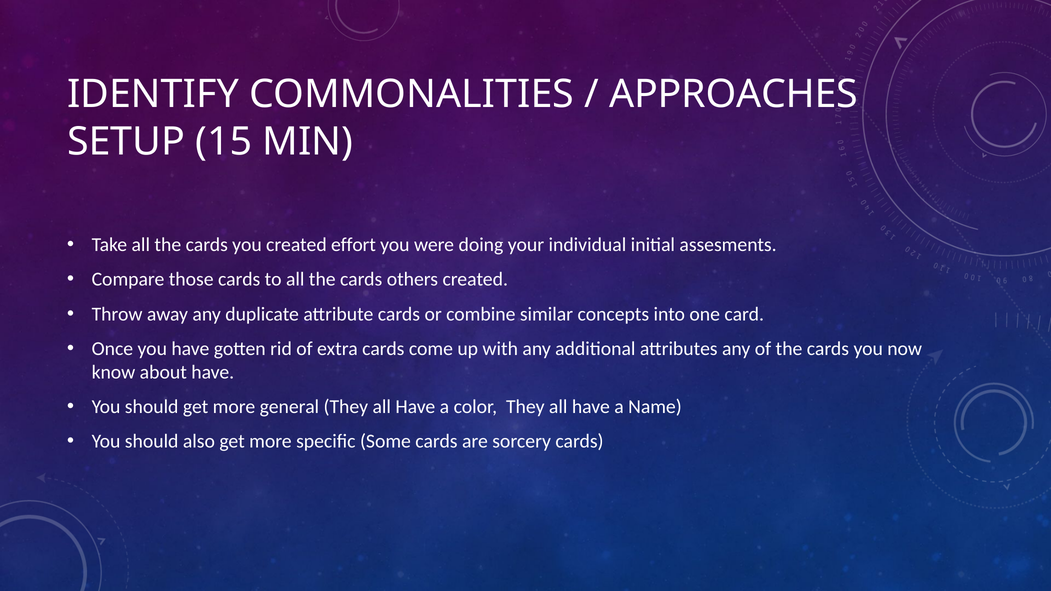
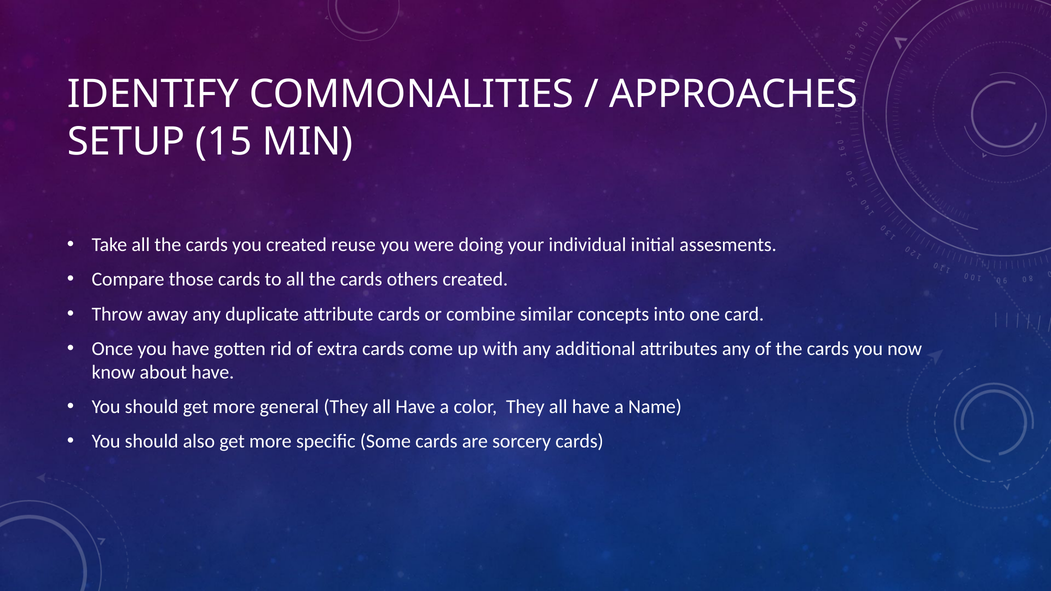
effort: effort -> reuse (353, 245)
